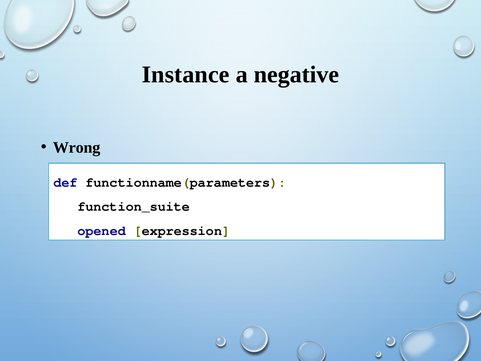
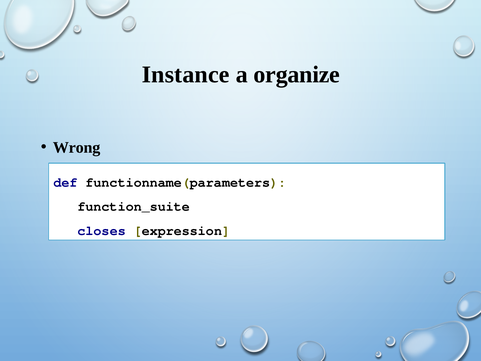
negative: negative -> organize (297, 74)
opened: opened -> closes (102, 230)
